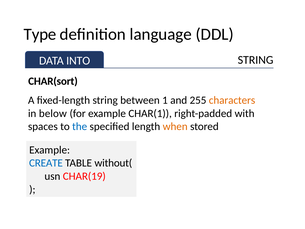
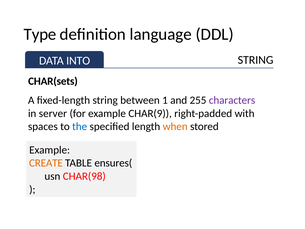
CHAR(sort: CHAR(sort -> CHAR(sets (53, 81)
characters colour: orange -> purple (232, 100)
below: below -> server (53, 113)
CHAR(1: CHAR(1 -> CHAR(9 (150, 113)
CREATE colour: blue -> orange (46, 163)
without(: without( -> ensures( (113, 163)
CHAR(19: CHAR(19 -> CHAR(98 (84, 176)
